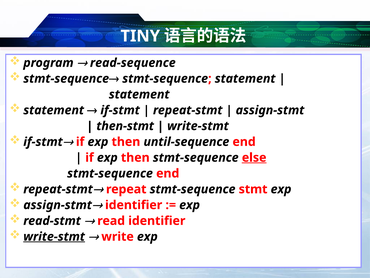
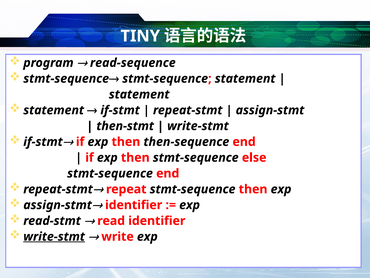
until-sequence: until-sequence -> then-sequence (186, 142)
else underline: present -> none (254, 157)
stmt-sequence stmt: stmt -> then (253, 189)
